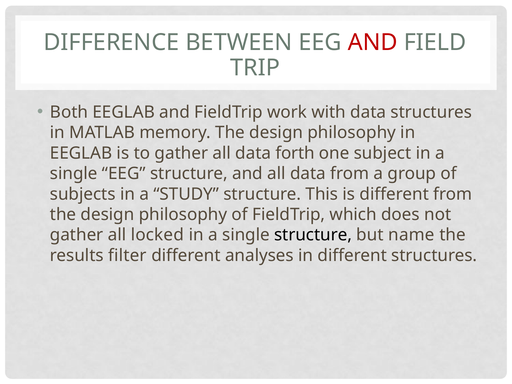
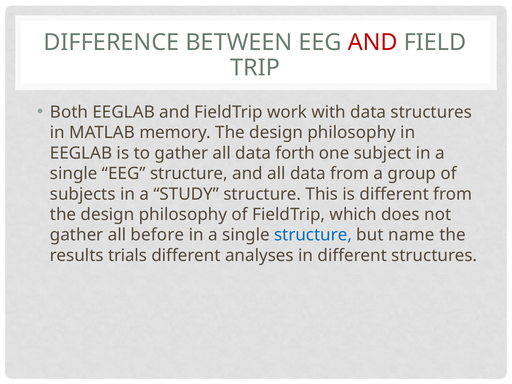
locked: locked -> before (157, 235)
structure colour: black -> blue (313, 235)
filter: filter -> trials (128, 255)
